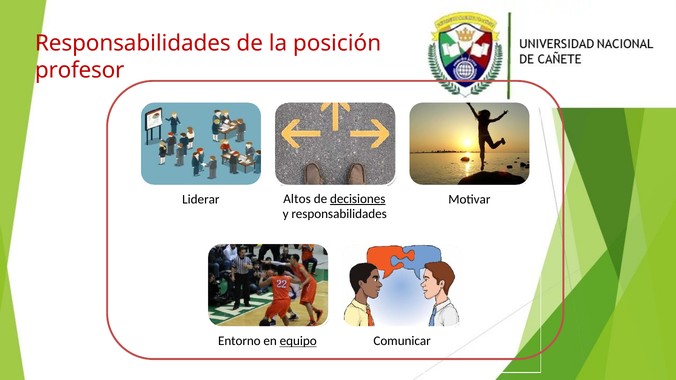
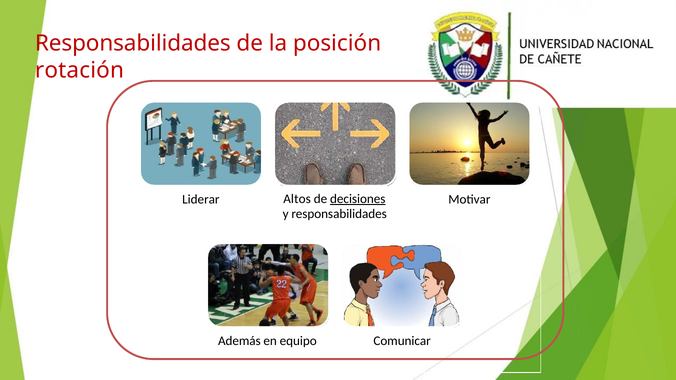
profesor: profesor -> rotación (79, 70)
Entorno: Entorno -> Además (239, 341)
equipo underline: present -> none (298, 341)
